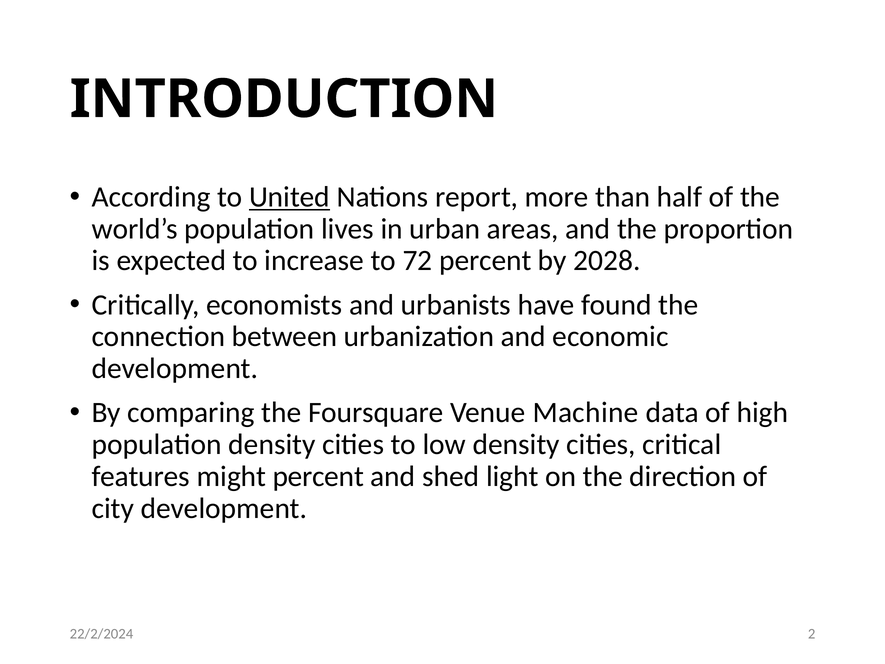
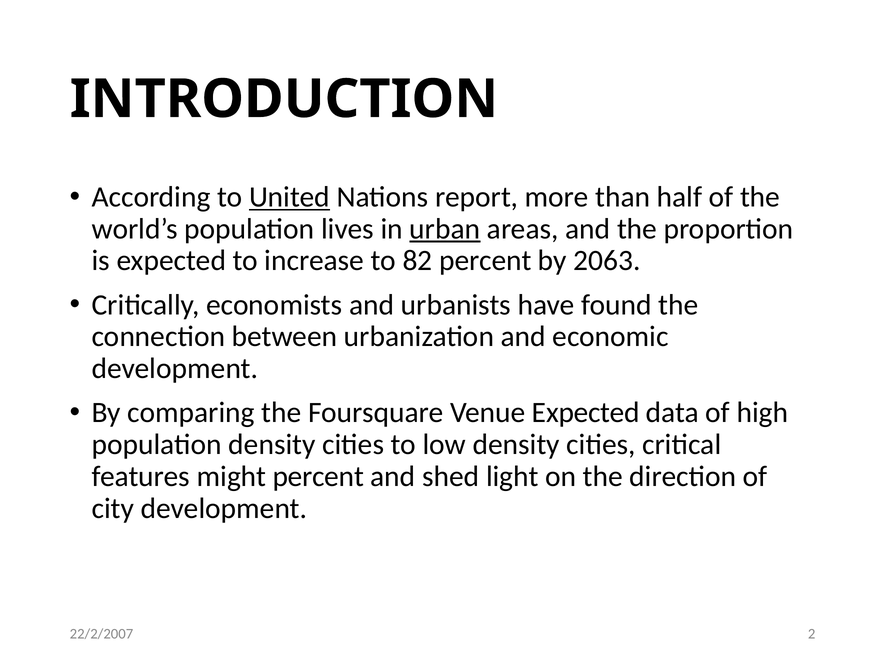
urban underline: none -> present (445, 229)
72: 72 -> 82 (417, 261)
2028: 2028 -> 2063 (607, 261)
Venue Machine: Machine -> Expected (586, 413)
22/2/2024: 22/2/2024 -> 22/2/2007 (101, 634)
